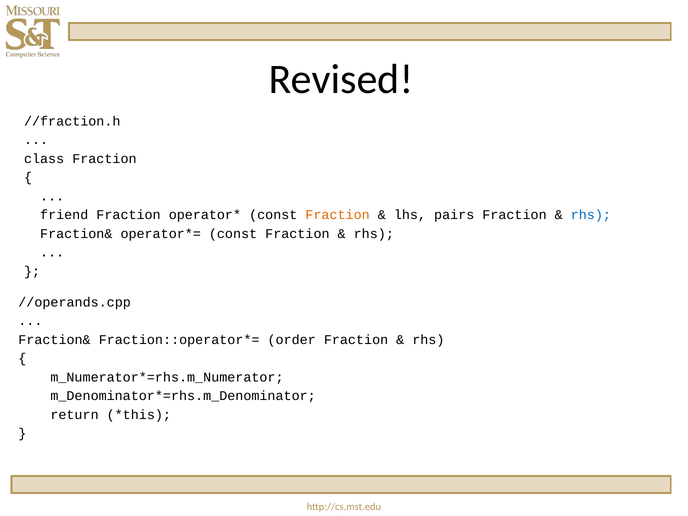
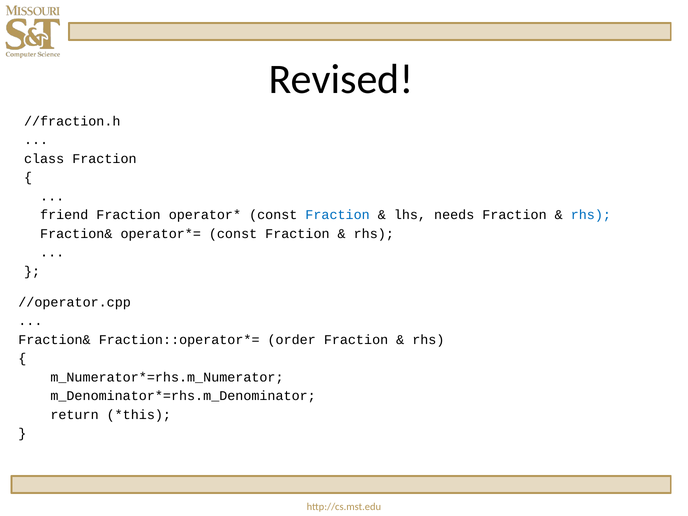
Fraction colour: orange -> blue (338, 215)
pairs: pairs -> needs (454, 215)
//operands.cpp: //operands.cpp -> //operator.cpp (75, 302)
